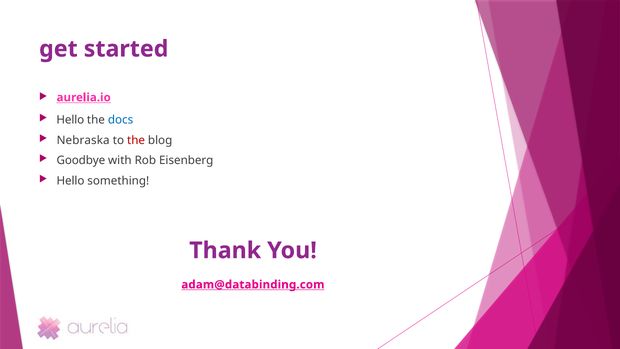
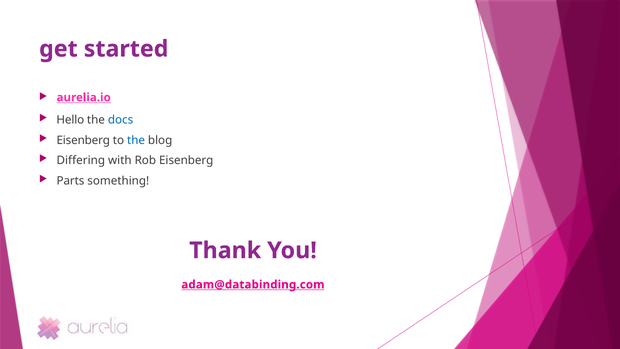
Nebraska: Nebraska -> Eisenberg (83, 140)
the colour: red -> blue (136, 140)
Goodbye: Goodbye -> Differing (81, 160)
Hello: Hello -> Parts (70, 181)
